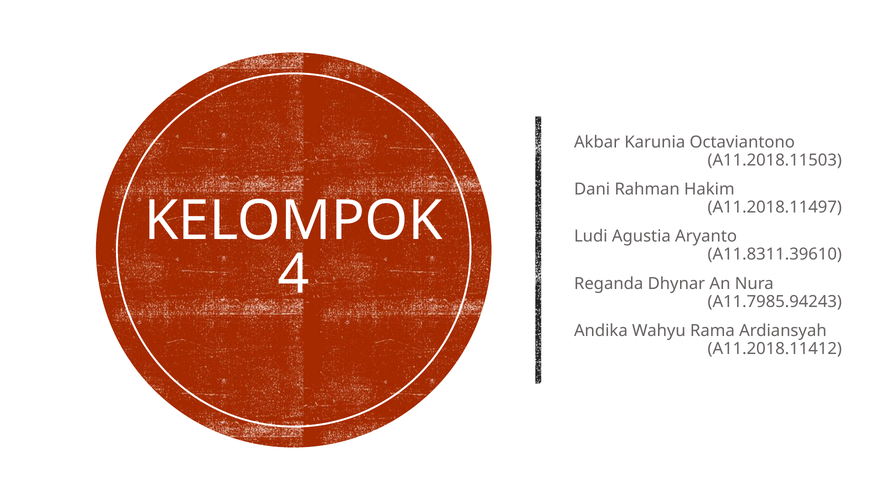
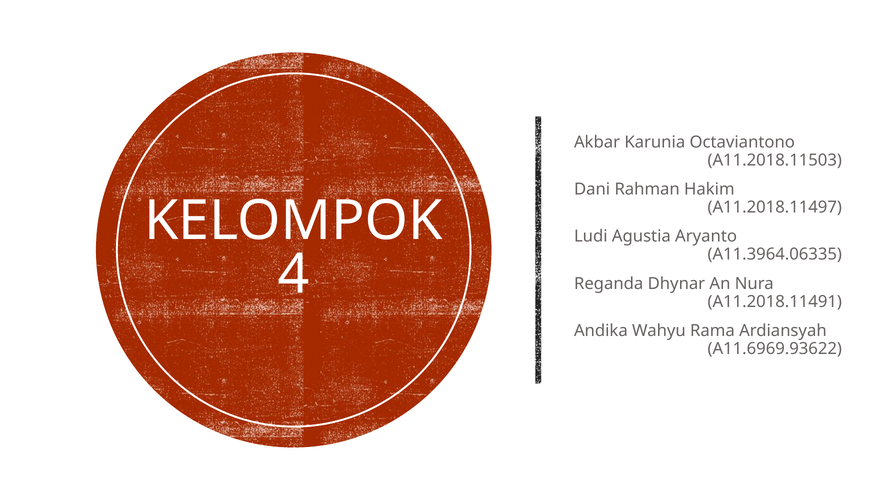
A11.8311.39610: A11.8311.39610 -> A11.3964.06335 (775, 255)
A11.7985.94243: A11.7985.94243 -> A11.2018.11491 (775, 302)
A11.2018.11412: A11.2018.11412 -> A11.6969.93622 (775, 349)
